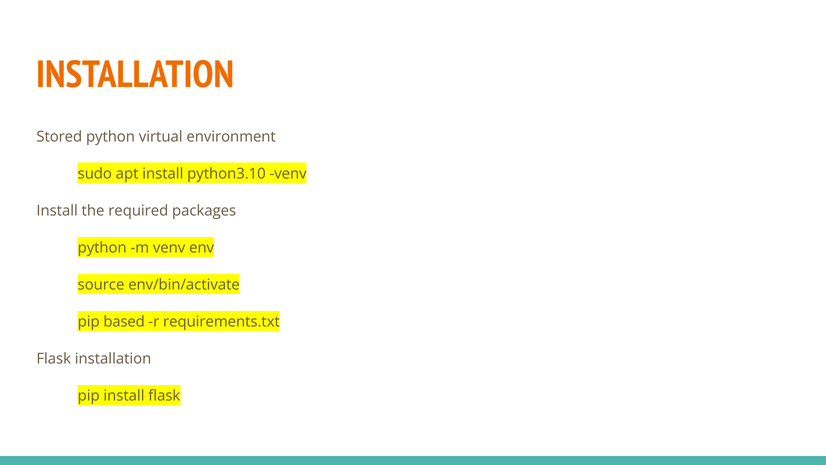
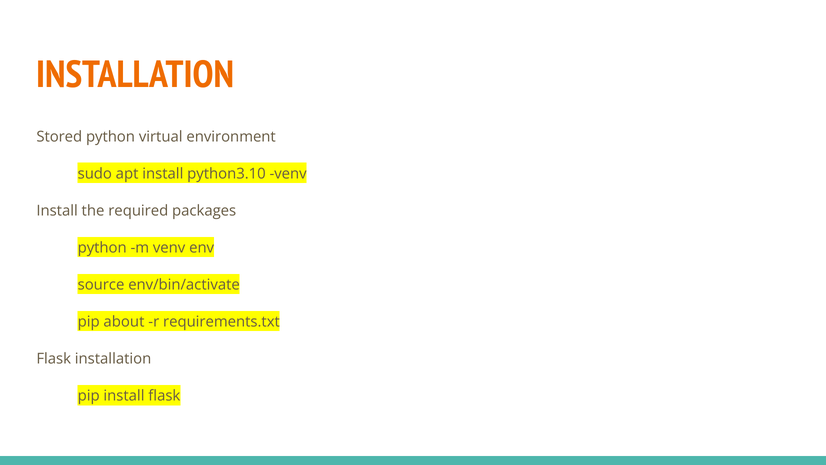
based: based -> about (124, 322)
